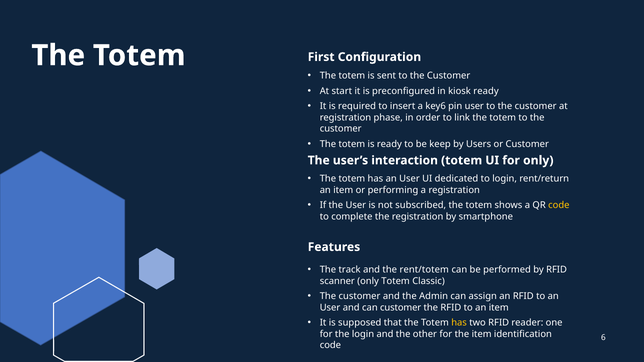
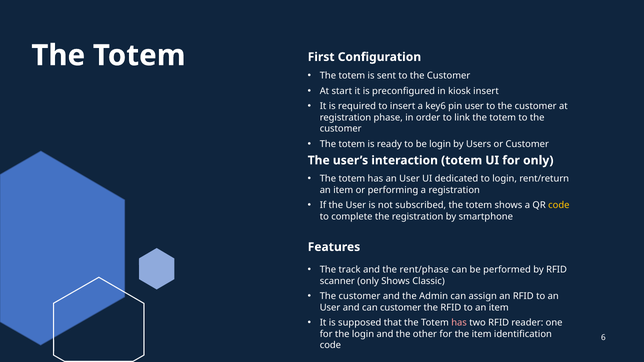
kiosk ready: ready -> insert (486, 91)
be keep: keep -> login (440, 144)
rent/totem: rent/totem -> rent/phase (424, 270)
only Totem: Totem -> Shows (396, 281)
has colour: yellow -> pink (459, 323)
